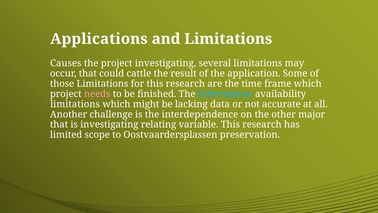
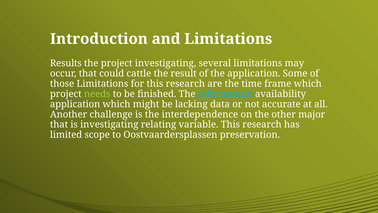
Applications: Applications -> Introduction (99, 39)
Causes: Causes -> Results (66, 63)
needs colour: pink -> light green (97, 94)
limitations: limitations -> application (75, 104)
